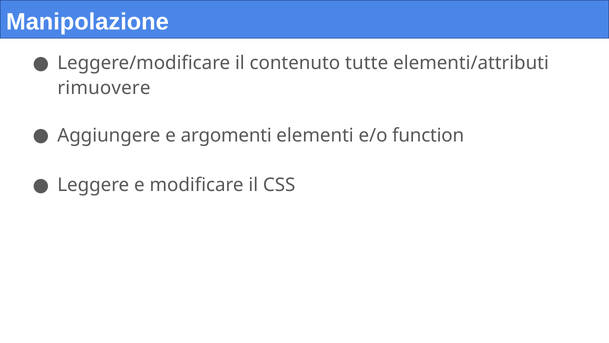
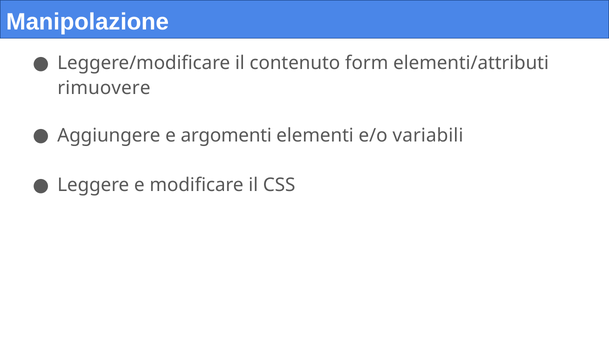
tutte: tutte -> form (367, 63)
function: function -> variabili (428, 135)
